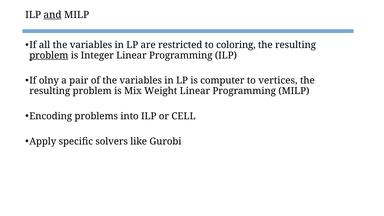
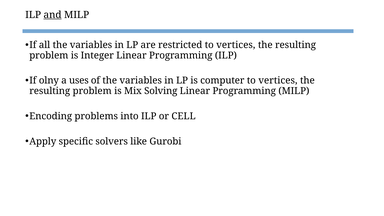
restricted to coloring: coloring -> vertices (236, 45)
problem underline: present -> none (49, 55)
pair: pair -> uses (79, 81)
Weight: Weight -> Solving (161, 91)
